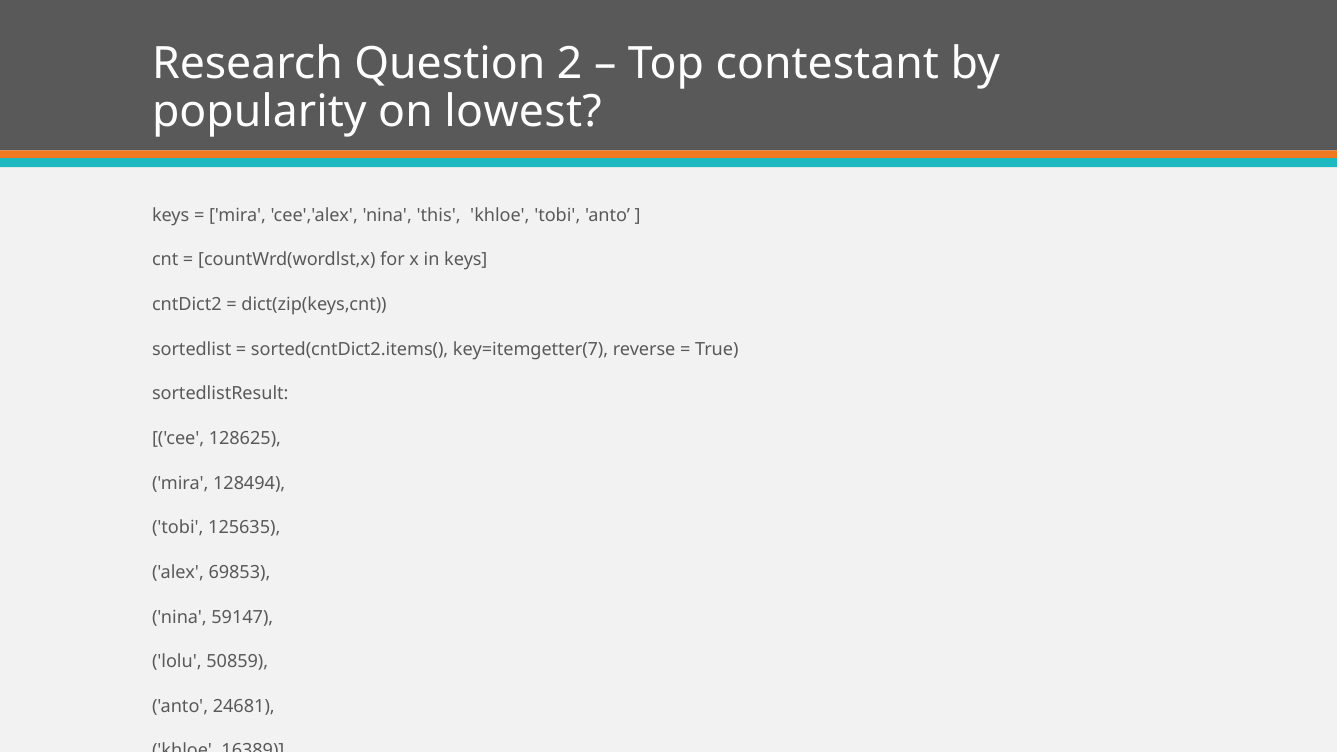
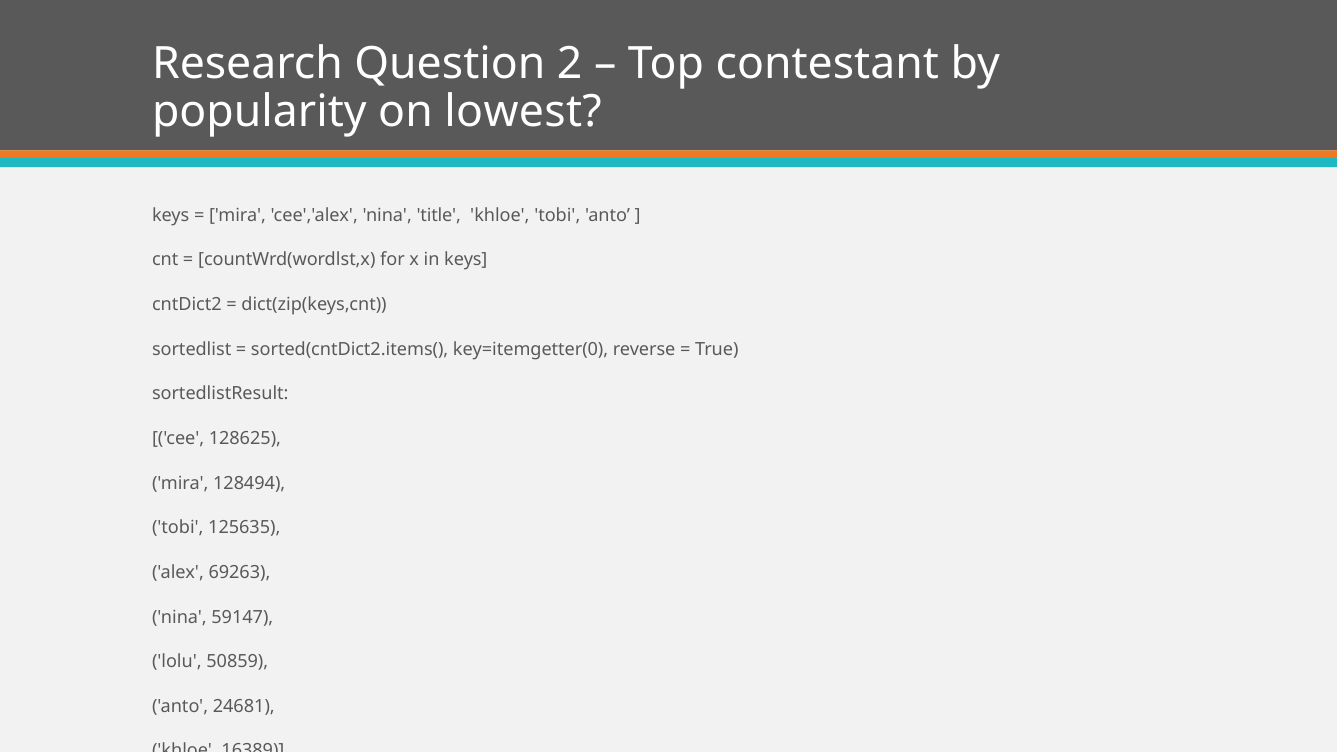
this: this -> title (439, 215)
key=itemgetter(7: key=itemgetter(7 -> key=itemgetter(0 (531, 349)
69853: 69853 -> 69263 (239, 572)
